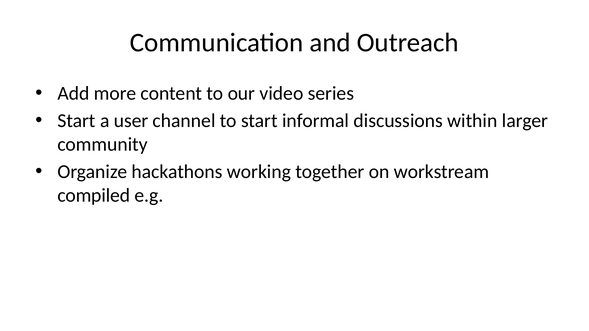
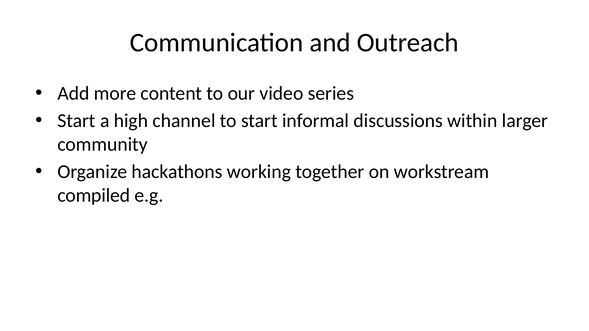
user: user -> high (131, 121)
